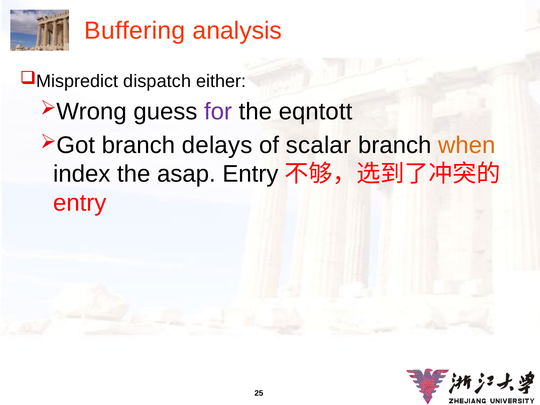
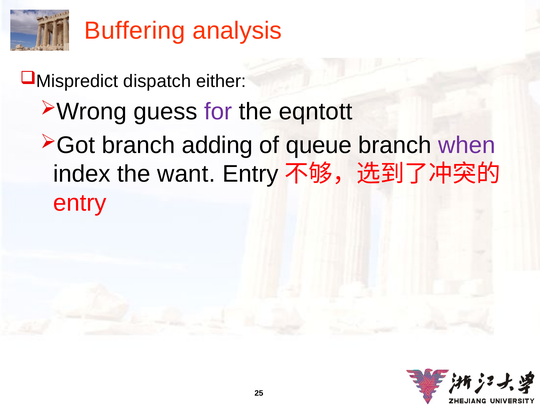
delays: delays -> adding (217, 145)
scalar: scalar -> queue (319, 145)
when colour: orange -> purple (467, 145)
asap: asap -> want (186, 174)
